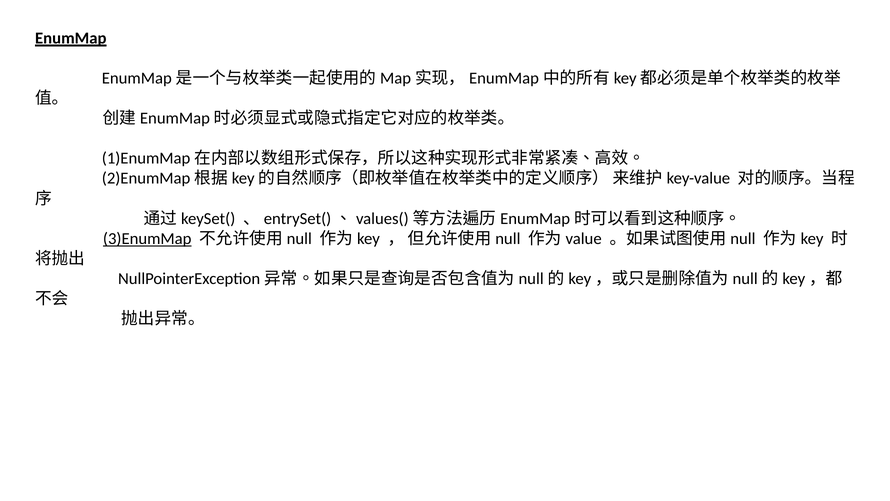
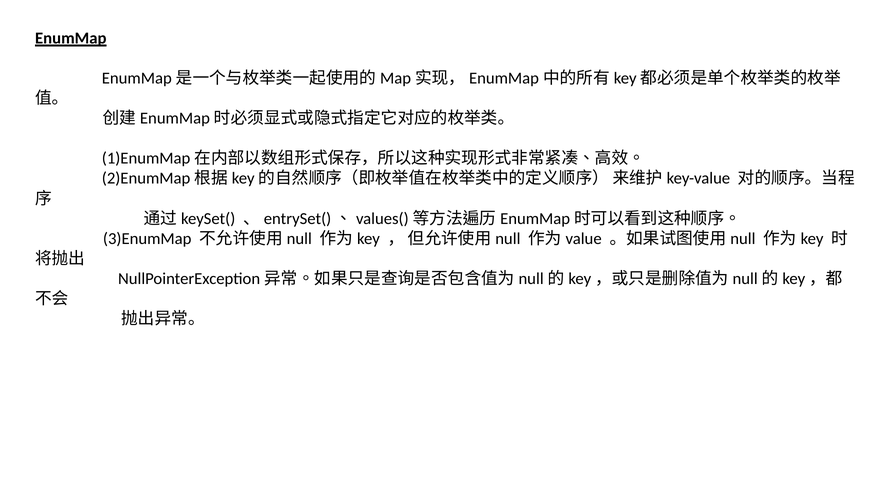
3)EnumMap underline: present -> none (147, 238)
